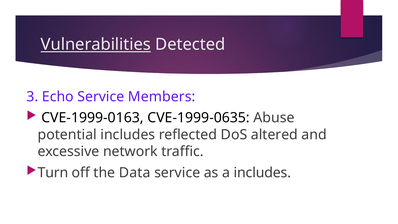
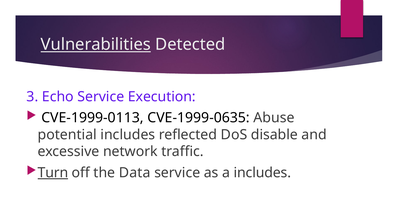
Members: Members -> Execution (162, 97)
CVE-1999-0163: CVE-1999-0163 -> CVE-1999-0113 (93, 118)
altered: altered -> disable (274, 135)
Turn underline: none -> present (53, 173)
